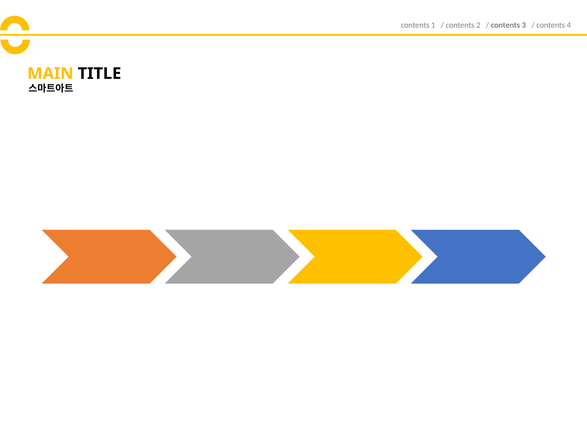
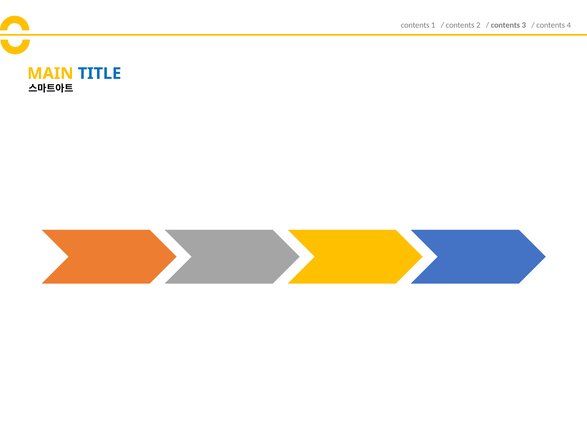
TITLE colour: black -> blue (100, 74)
